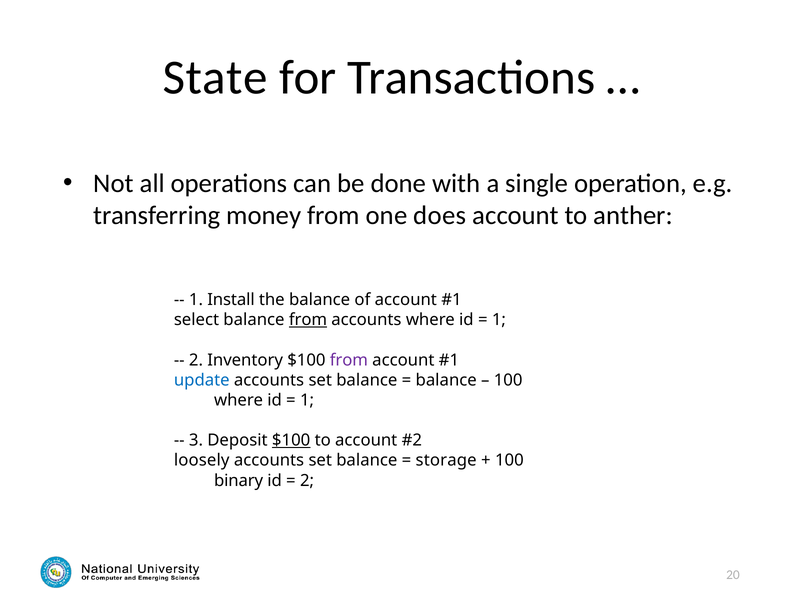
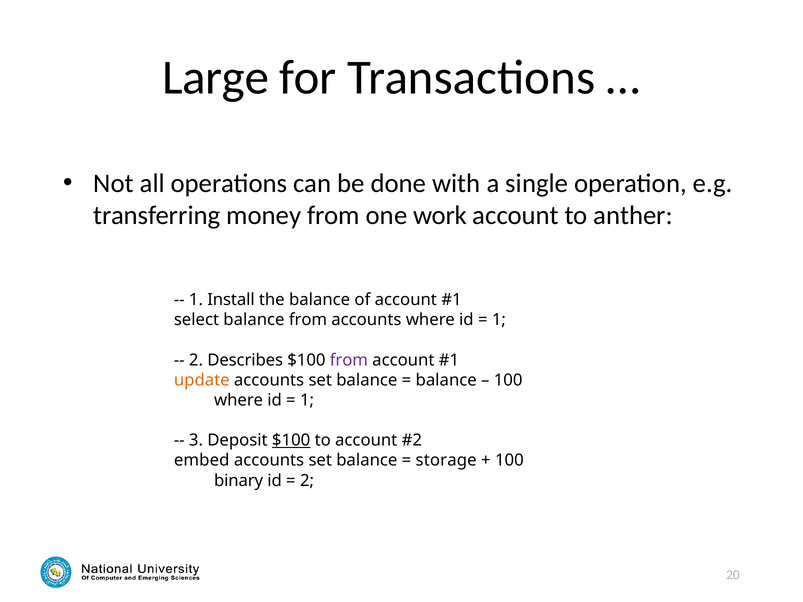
State: State -> Large (216, 78)
does: does -> work (440, 216)
from underline: present -> none (308, 320)
Inventory: Inventory -> Describes (245, 360)
update colour: blue -> orange (202, 380)
loosely: loosely -> embed (202, 461)
